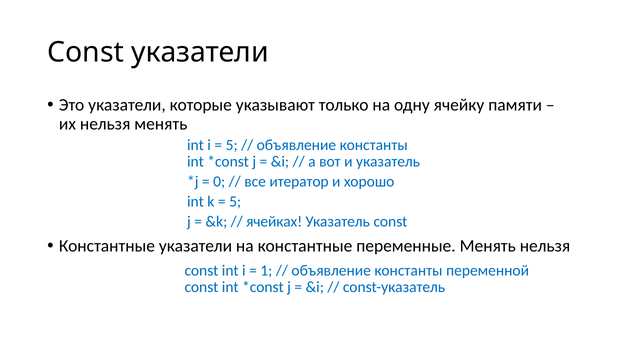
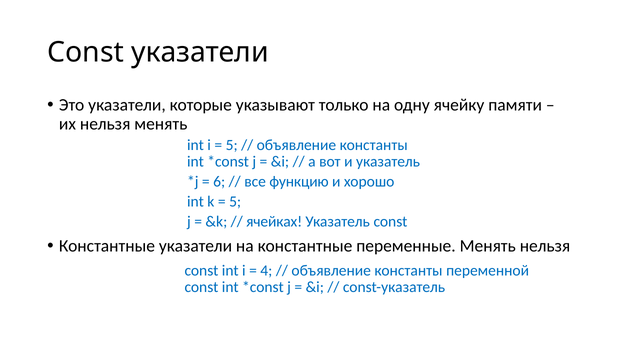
0: 0 -> 6 (219, 181)
итератор: итератор -> функцию (299, 181)
1: 1 -> 4 (266, 270)
